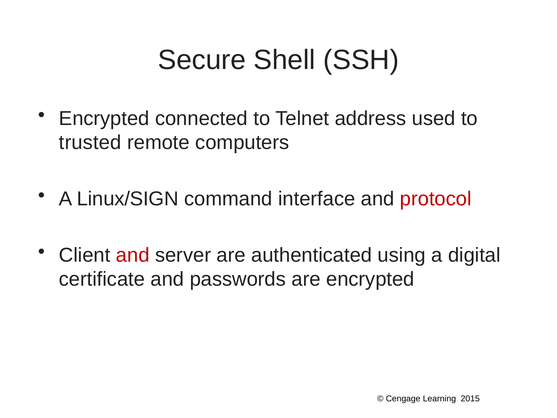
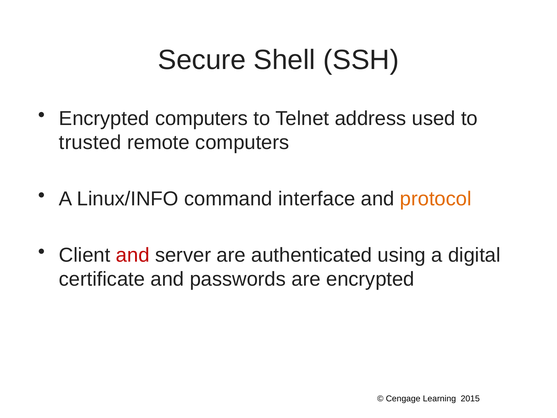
Encrypted connected: connected -> computers (202, 118)
Linux/SIGN: Linux/SIGN -> Linux/INFO (128, 199)
protocol colour: red -> orange (436, 199)
